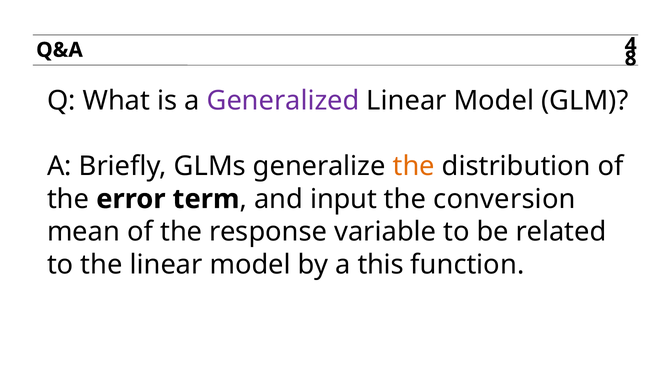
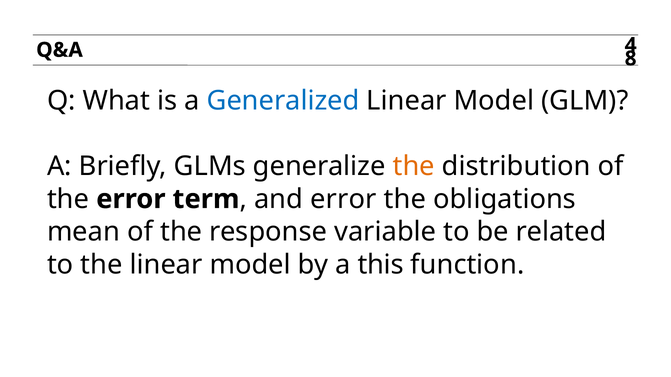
Generalized colour: purple -> blue (283, 101)
and input: input -> error (343, 199)
conversion: conversion -> obligations (505, 199)
